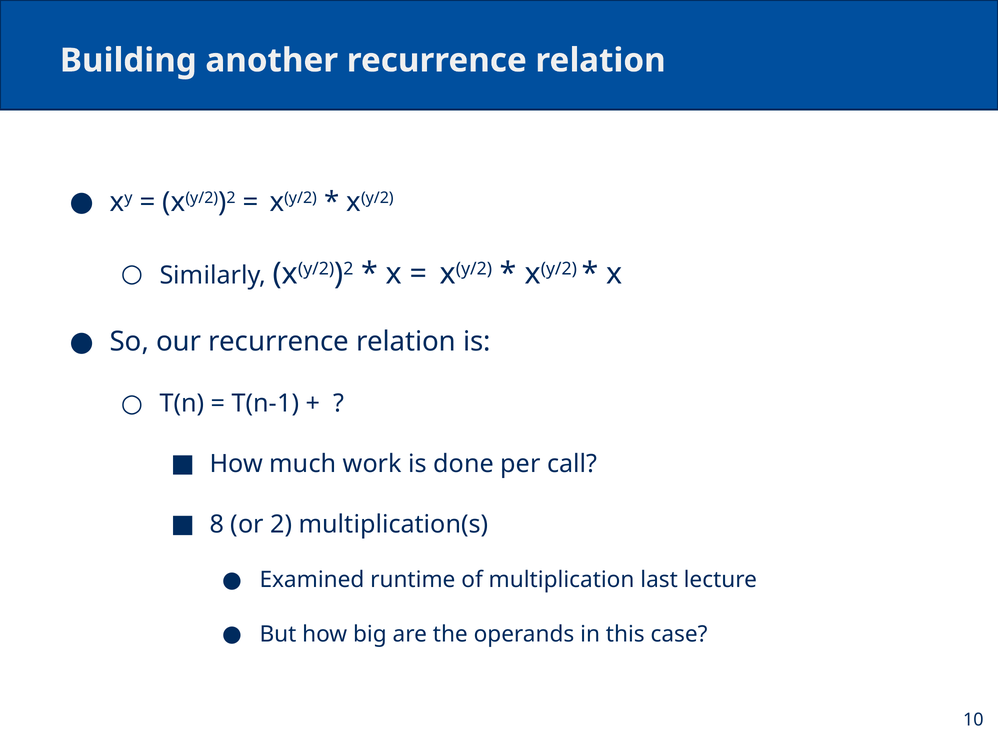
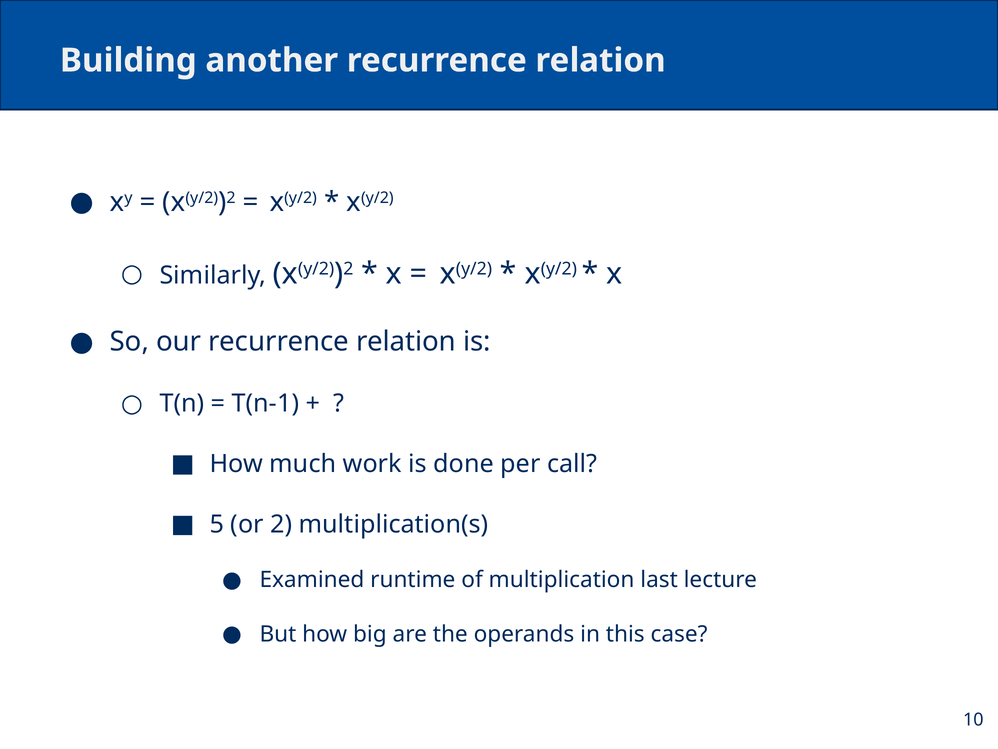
8: 8 -> 5 (217, 524)
